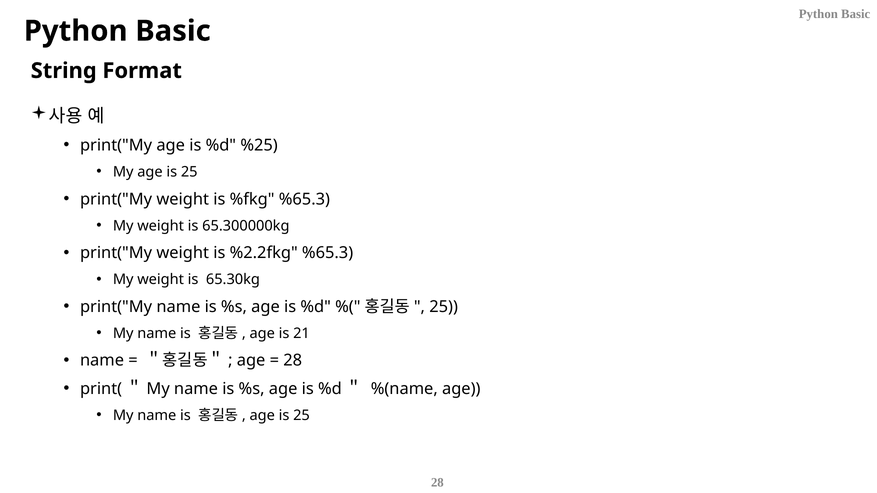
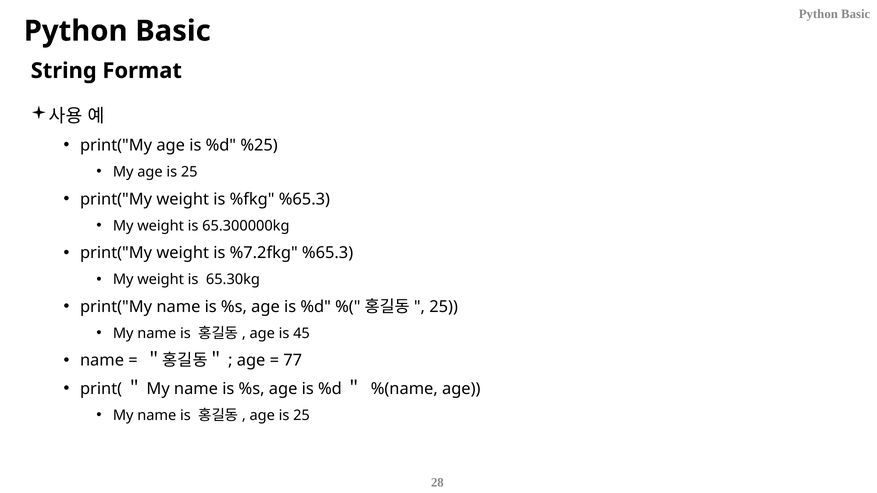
%2.2fkg: %2.2fkg -> %7.2fkg (264, 253)
21: 21 -> 45 (301, 334)
28: 28 -> 77 (293, 361)
